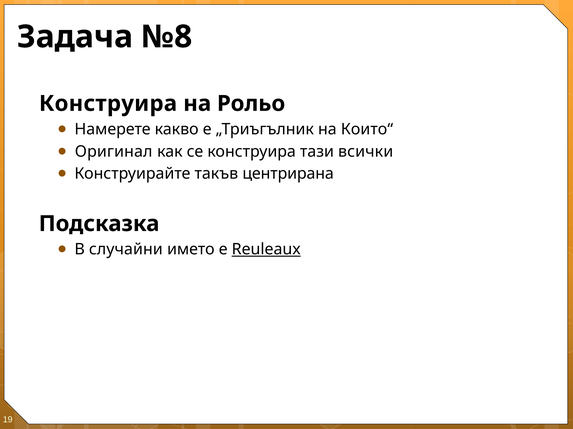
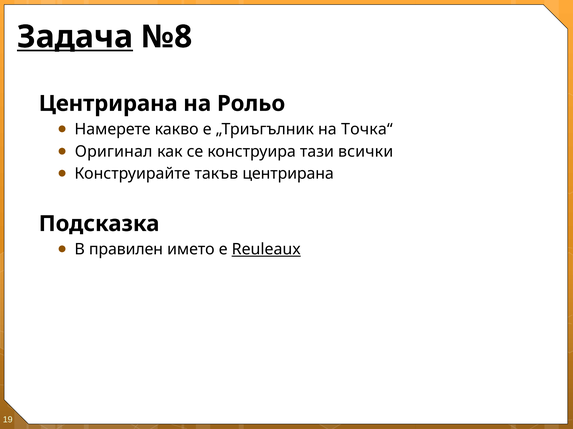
Задача underline: none -> present (75, 37)
Конструира: Конструира -> Центрирана (108, 104)
Които“: Които“ -> Точка“ (367, 129)
случайни: случайни -> правилен (126, 250)
